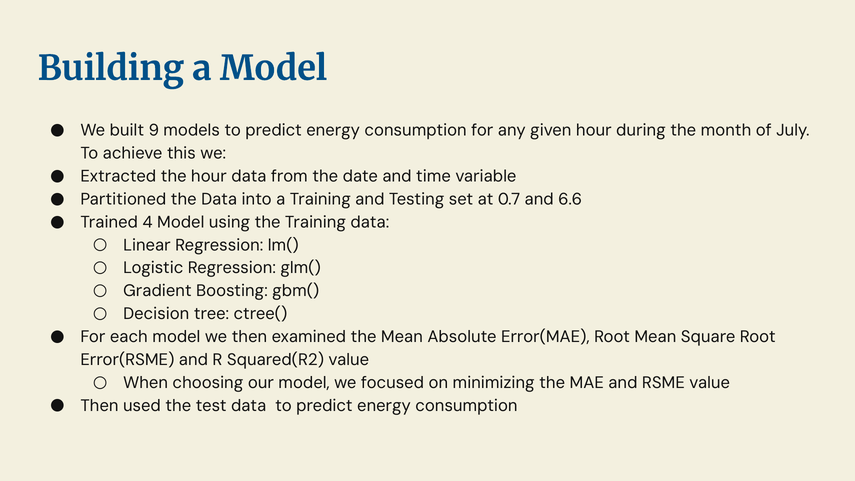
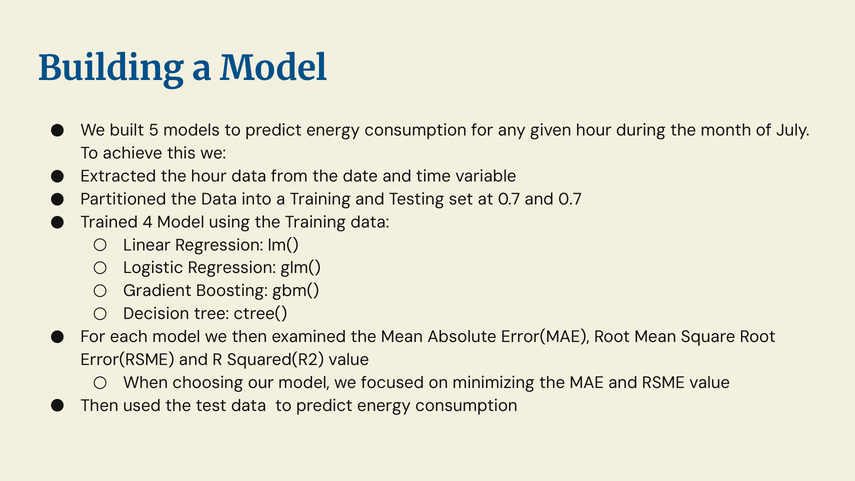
9: 9 -> 5 (154, 130)
and 6.6: 6.6 -> 0.7 (570, 199)
